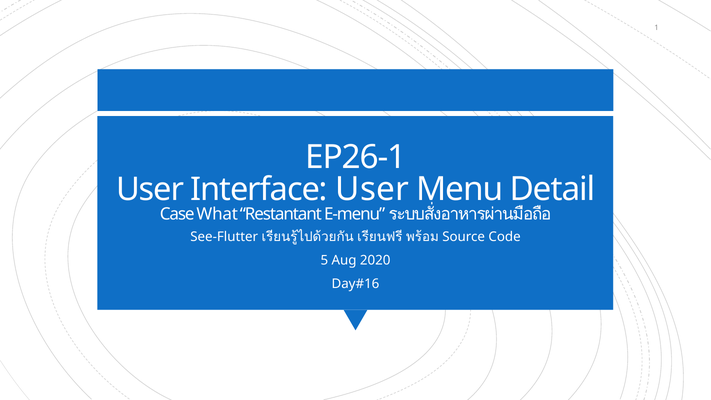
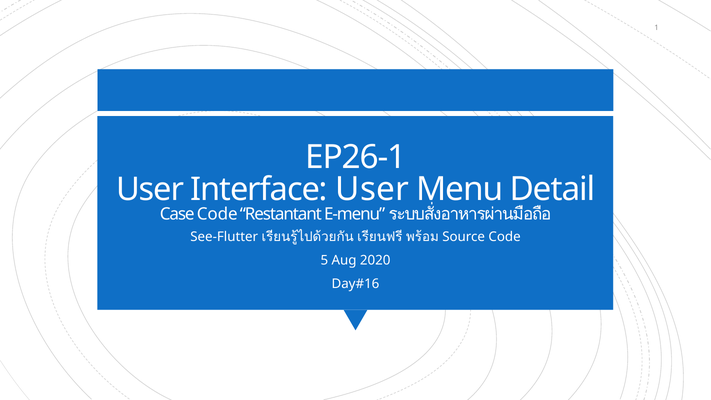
Case What: What -> Code (217, 214)
